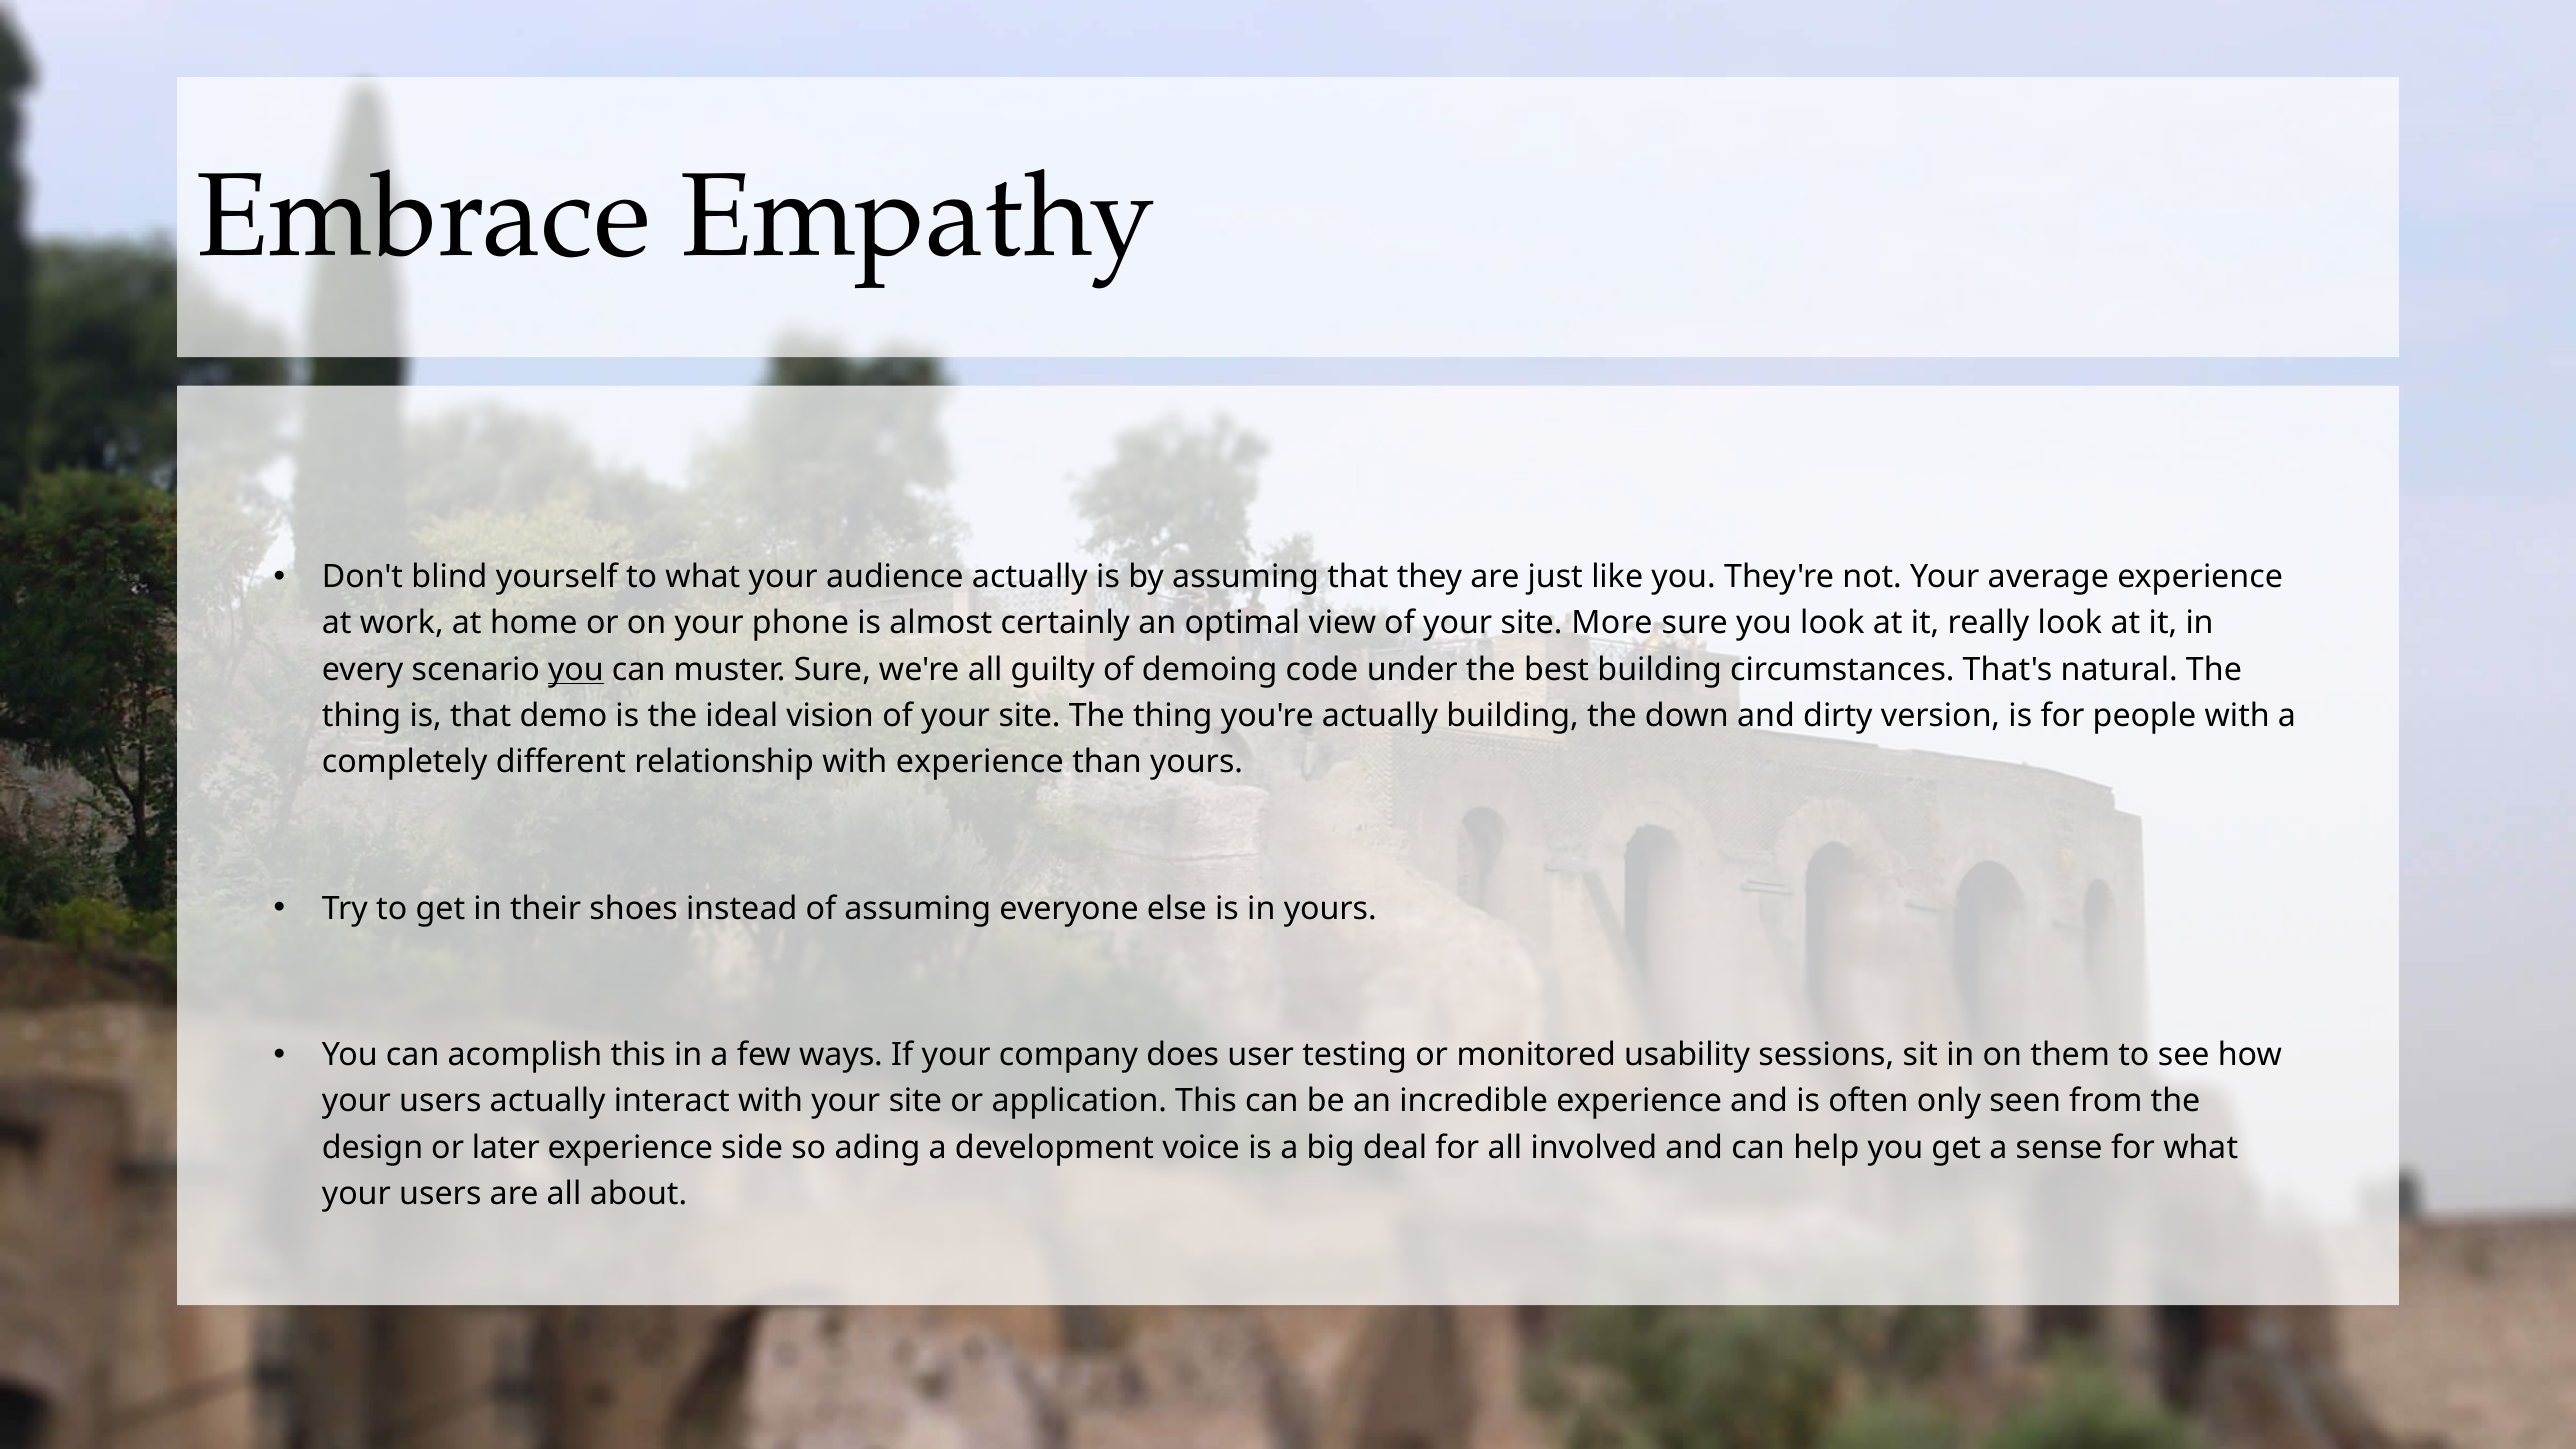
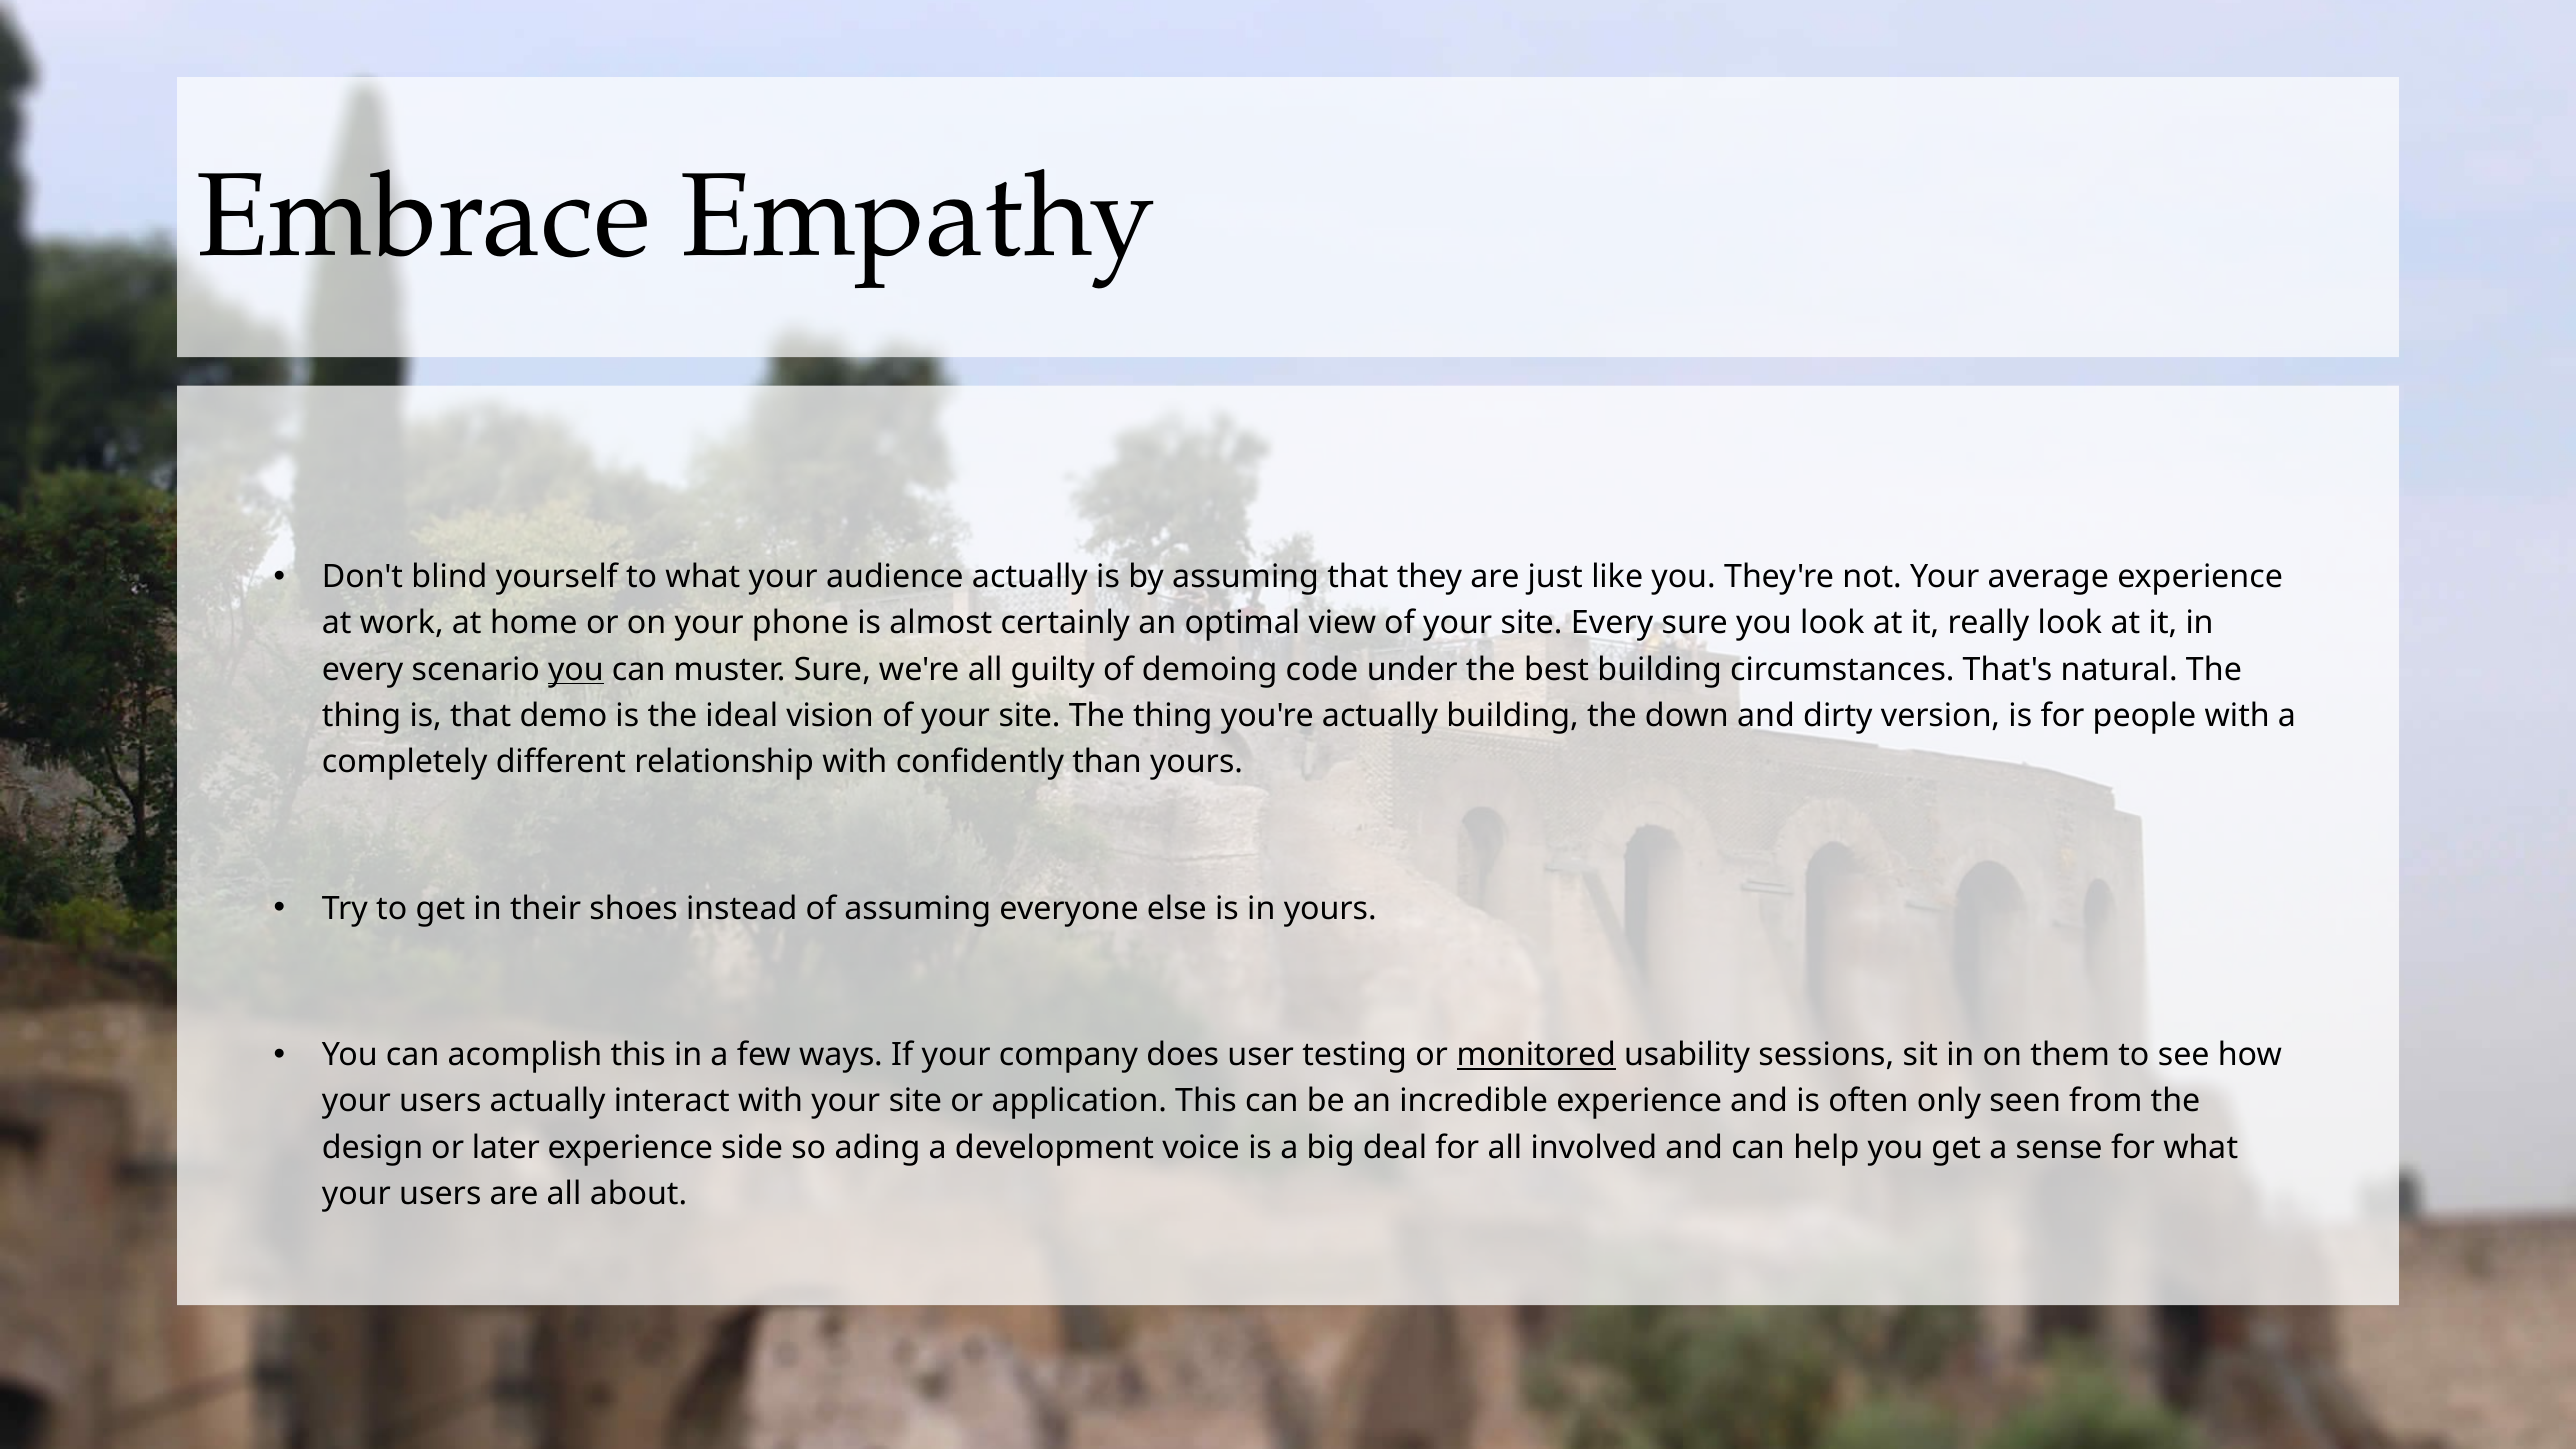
site More: More -> Every (1612, 623)
with experience: experience -> confidently (980, 762)
monitored underline: none -> present (1536, 1055)
